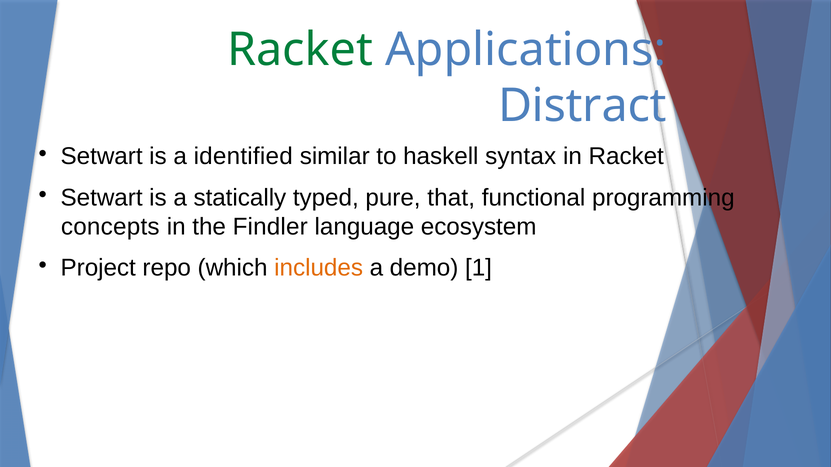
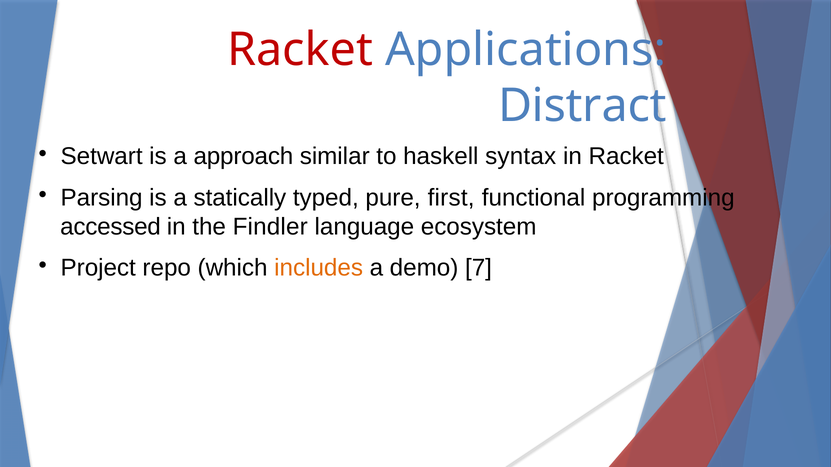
Racket colour: green -> red (300, 50)
identified: identified -> approach (243, 156)
Setwart: Setwart -> Parsing (102, 198)
that: that -> first (451, 198)
concepts: concepts -> accessed (110, 227)
1: 1 -> 7 (479, 268)
